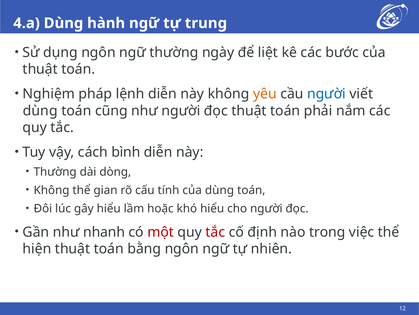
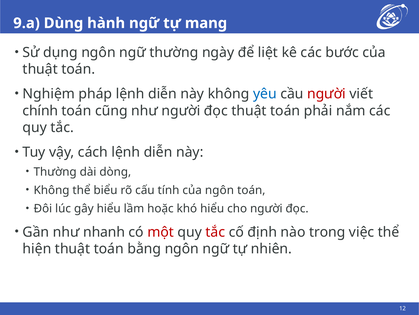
4.a: 4.a -> 9.a (27, 23)
trung: trung -> mang (206, 23)
yêu colour: orange -> blue (265, 94)
người colour: blue -> red (326, 94)
dùng: dùng -> chính (40, 111)
cách bình: bình -> lệnh (126, 152)
gian: gian -> biểu (106, 190)
của dùng: dùng -> ngôn (219, 190)
